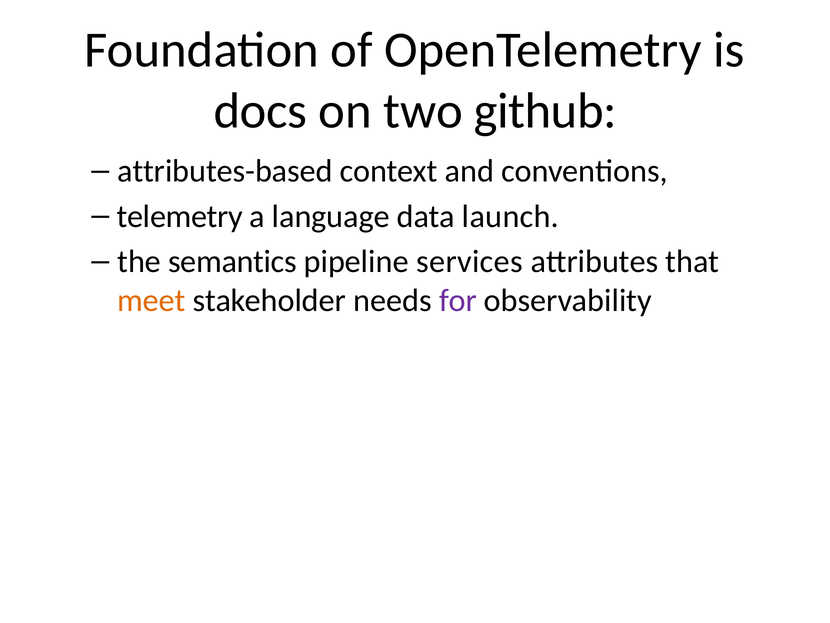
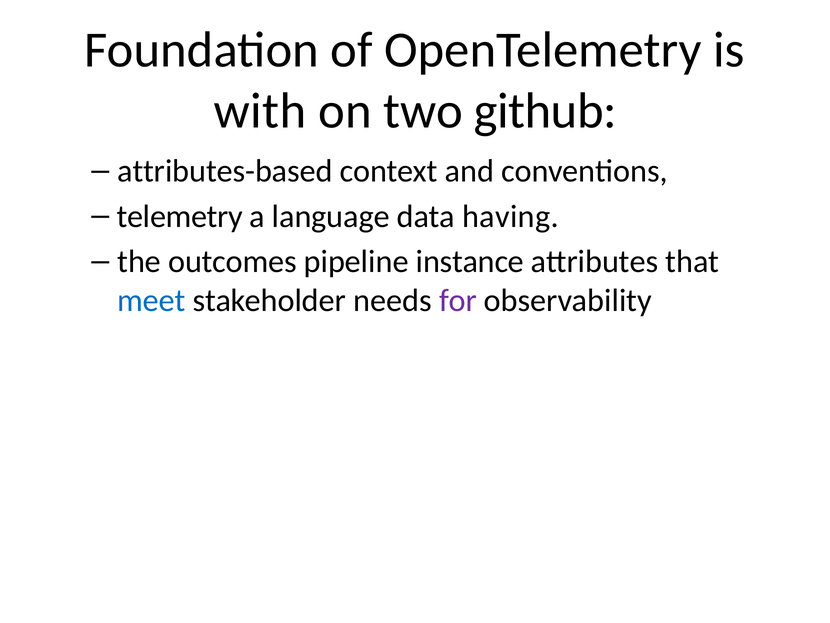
docs: docs -> with (260, 111)
launch: launch -> having (510, 216)
semantics: semantics -> outcomes (232, 261)
services: services -> instance (470, 261)
meet colour: orange -> blue (151, 300)
